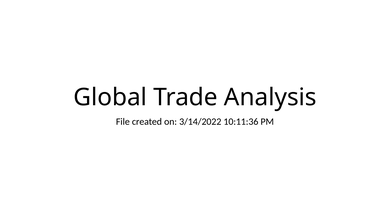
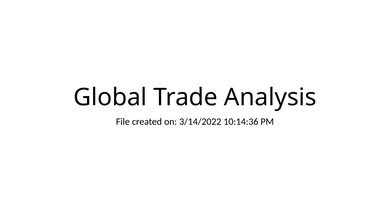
10:11:36: 10:11:36 -> 10:14:36 (241, 122)
